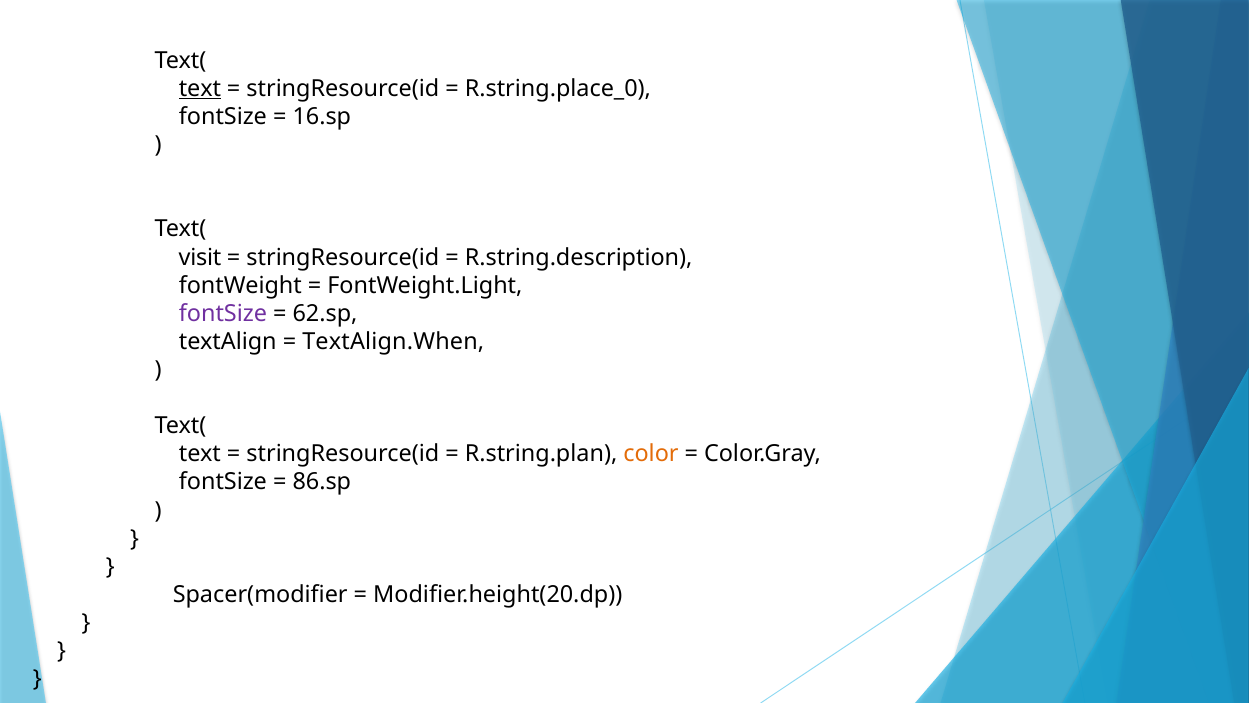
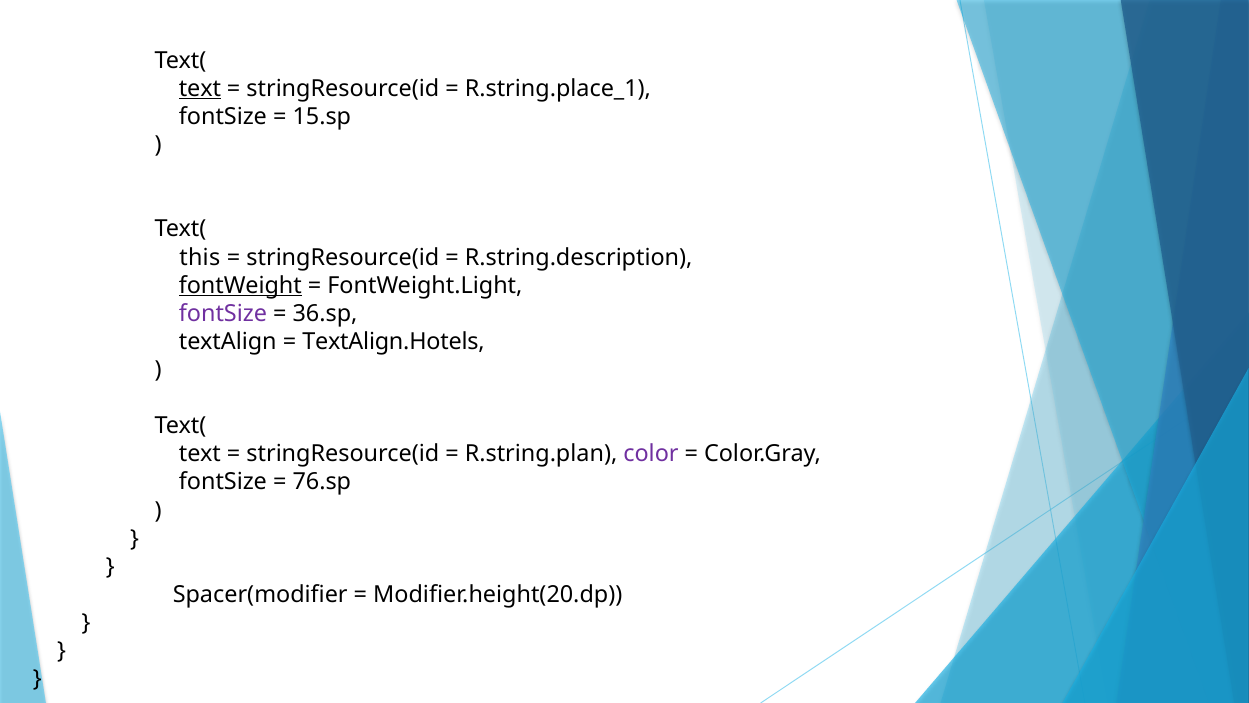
R.string.place_0: R.string.place_0 -> R.string.place_1 (558, 89)
16.sp: 16.sp -> 15.sp (322, 117)
visit: visit -> this (200, 257)
fontWeight underline: none -> present (240, 285)
62.sp: 62.sp -> 36.sp (325, 313)
TextAlign.When: TextAlign.When -> TextAlign.Hotels (393, 341)
color colour: orange -> purple (651, 454)
86.sp: 86.sp -> 76.sp (322, 482)
